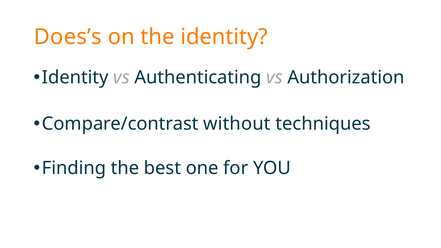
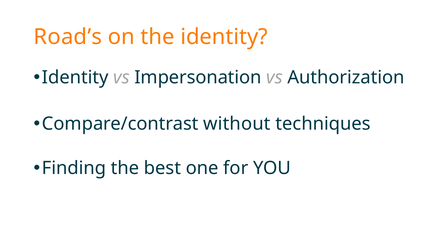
Does’s: Does’s -> Road’s (68, 37)
Authenticating: Authenticating -> Impersonation (198, 77)
